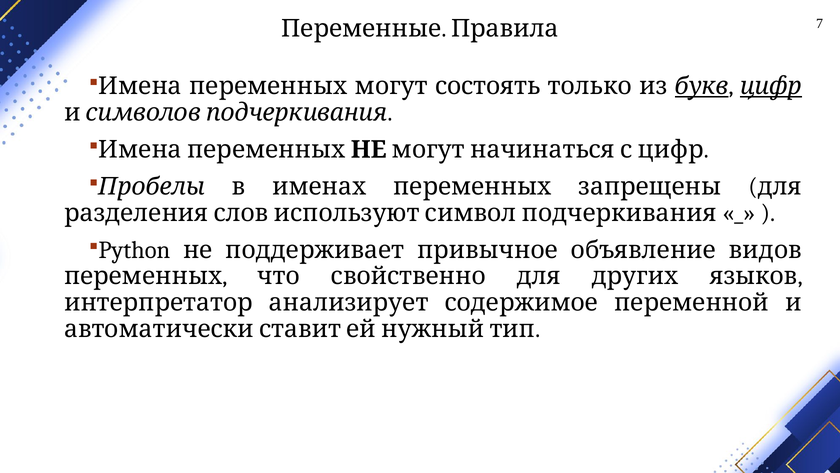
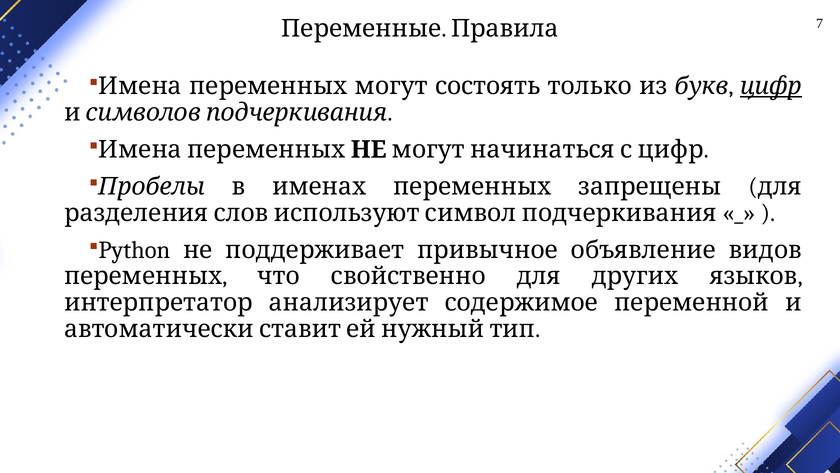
букв underline: present -> none (702, 86)
